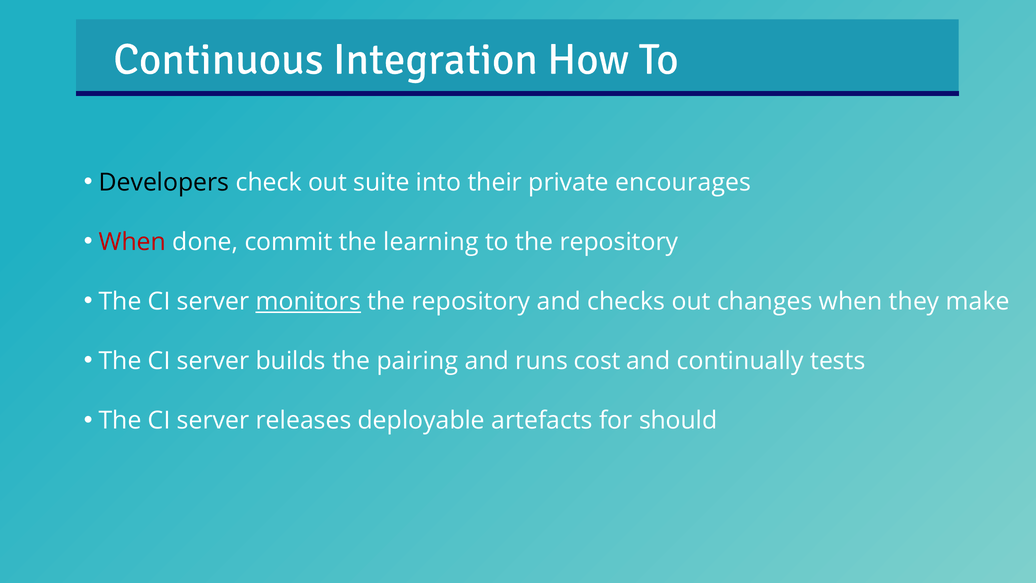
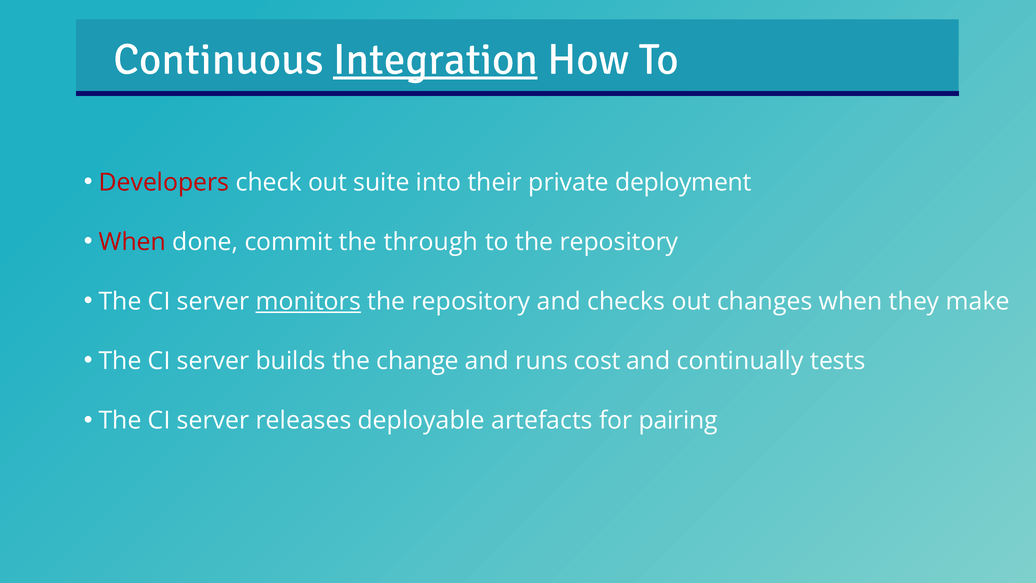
Integration underline: none -> present (435, 59)
Developers colour: black -> red (164, 182)
encourages: encourages -> deployment (683, 182)
learning: learning -> through (431, 242)
pairing: pairing -> change (418, 361)
should: should -> pairing (678, 420)
